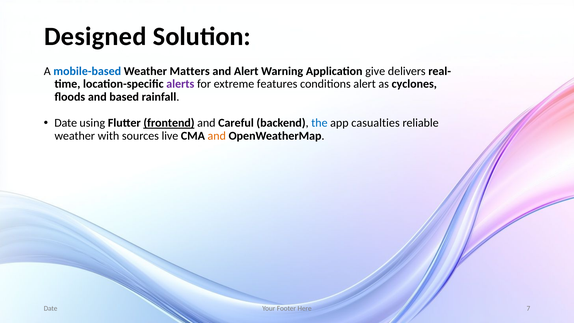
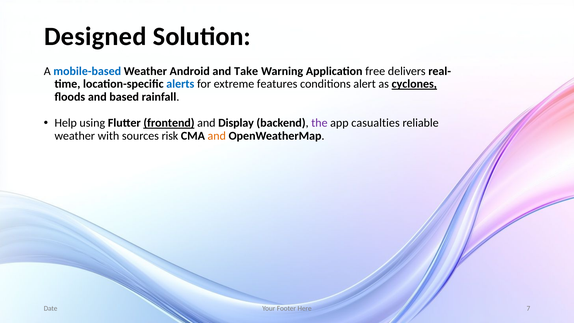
Matters: Matters -> Android (190, 71)
and Alert: Alert -> Take (246, 71)
give: give -> free (375, 71)
alerts colour: purple -> blue (180, 84)
cyclones underline: none -> present (414, 84)
Date: Date -> Help (66, 123)
Careful: Careful -> Display (236, 123)
the colour: blue -> purple (319, 123)
live: live -> risk (170, 136)
